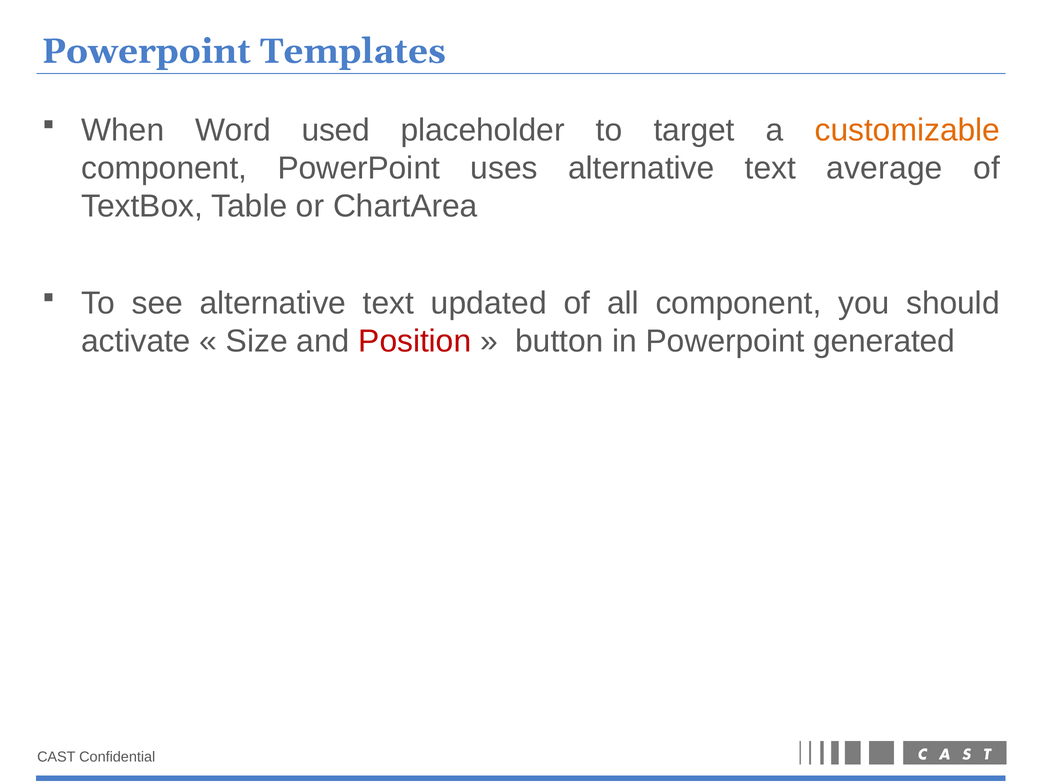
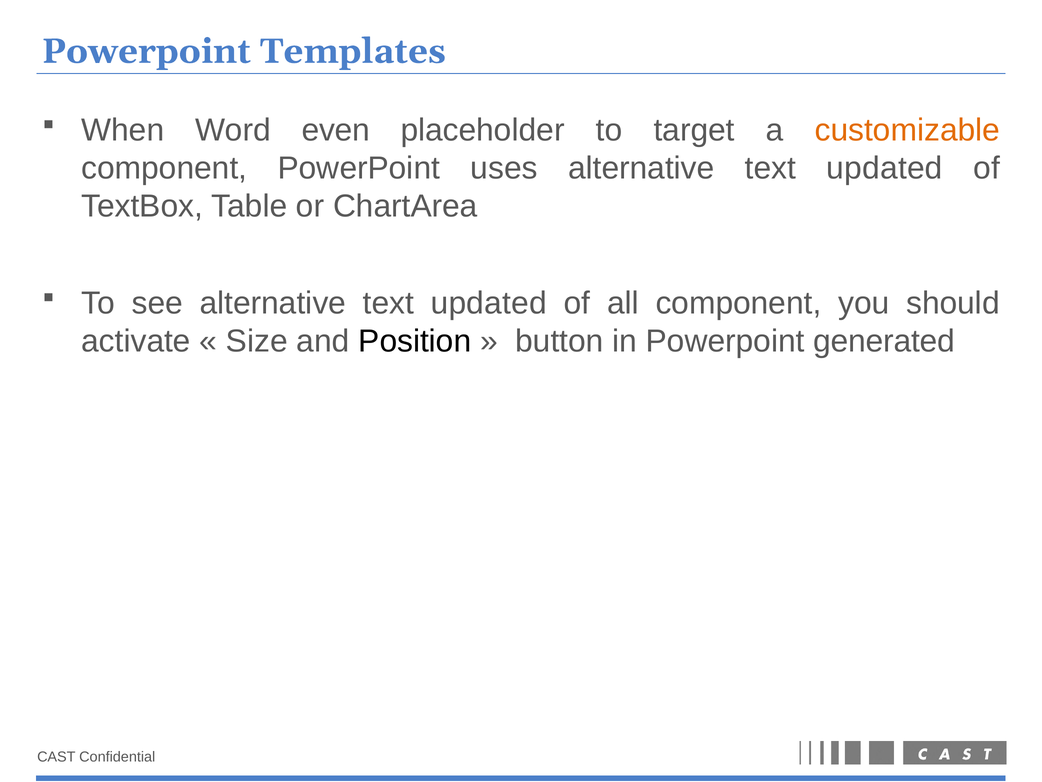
used: used -> even (336, 130)
uses alternative text average: average -> updated (885, 168)
Position colour: red -> black (415, 341)
